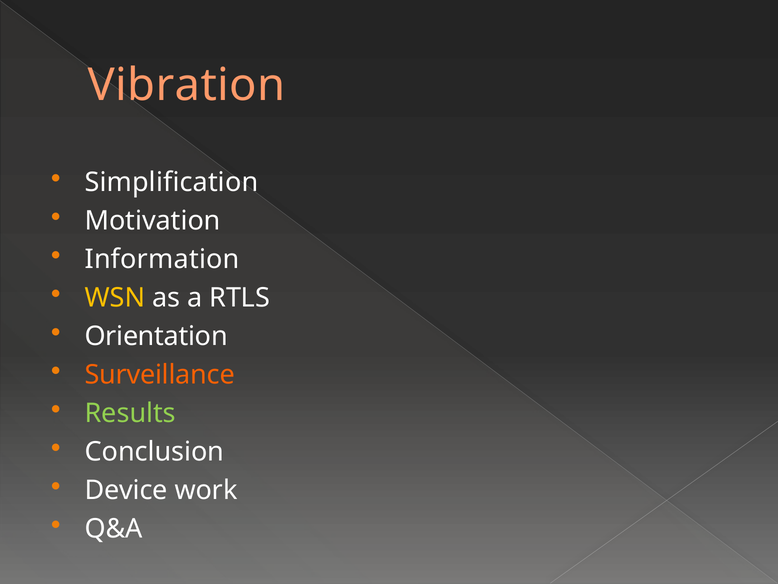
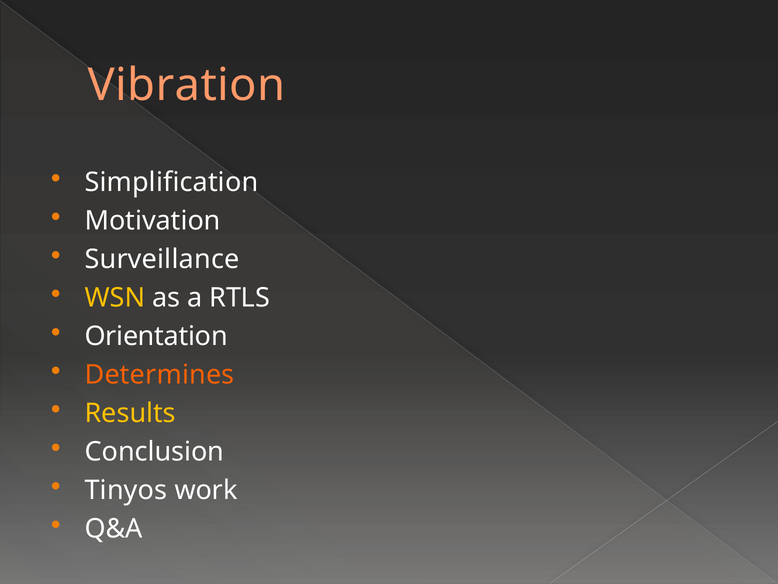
Information: Information -> Surveillance (162, 259)
Surveillance: Surveillance -> Determines (160, 374)
Results colour: light green -> yellow (130, 413)
Device: Device -> Tinyos (126, 490)
